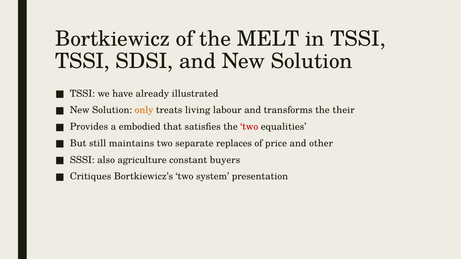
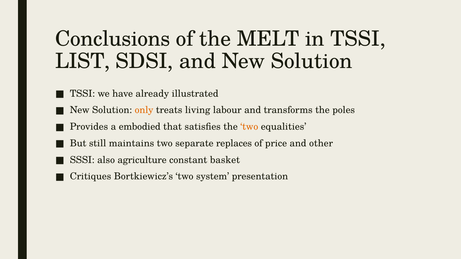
Bortkiewicz: Bortkiewicz -> Conclusions (113, 39)
TSSI: TSSI -> LIST (83, 61)
their: their -> poles (344, 110)
two colour: red -> orange (249, 127)
buyers: buyers -> basket (225, 160)
